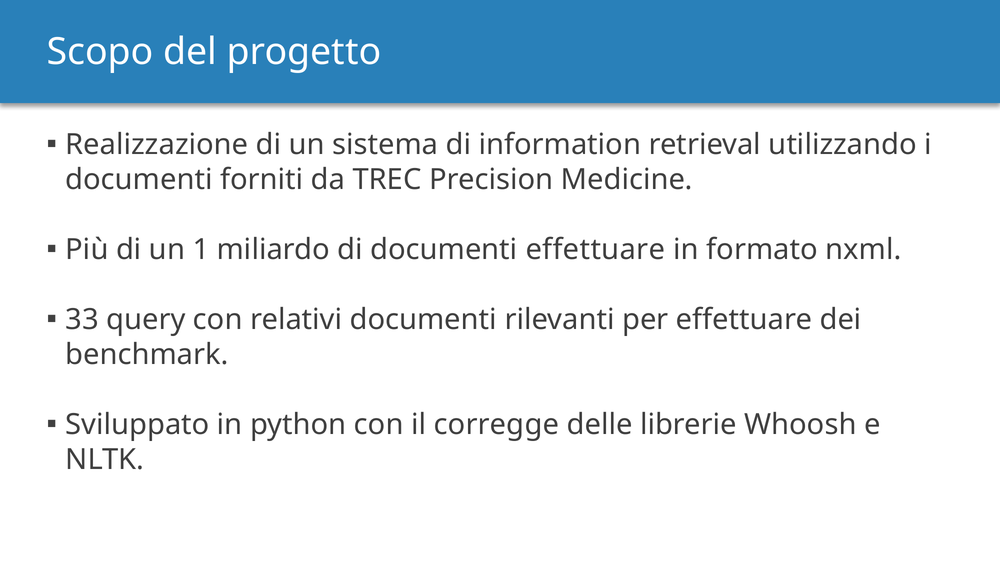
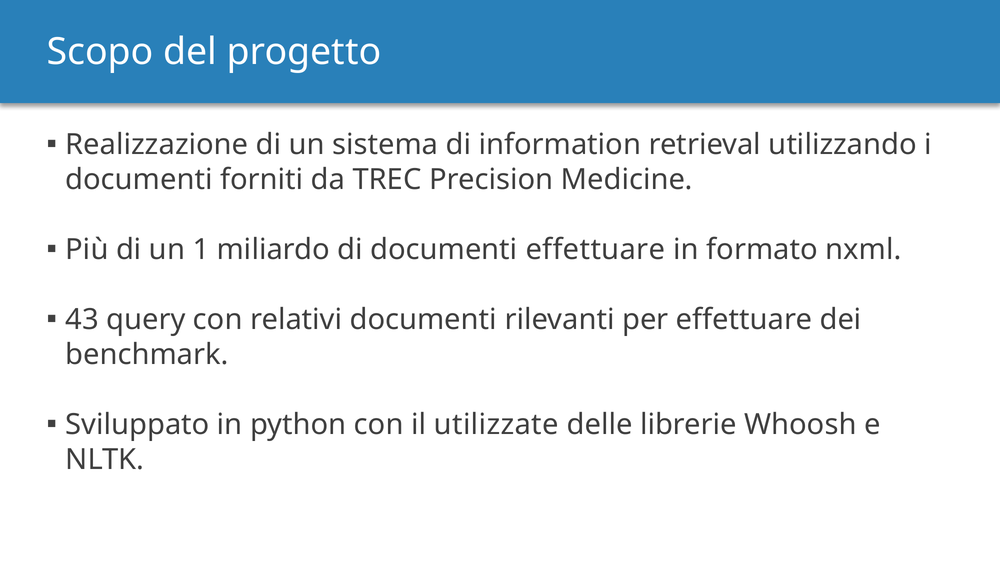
33: 33 -> 43 (82, 320)
corregge: corregge -> utilizzate (496, 425)
